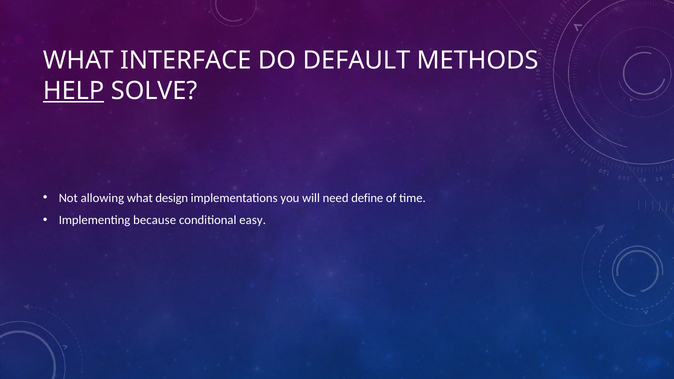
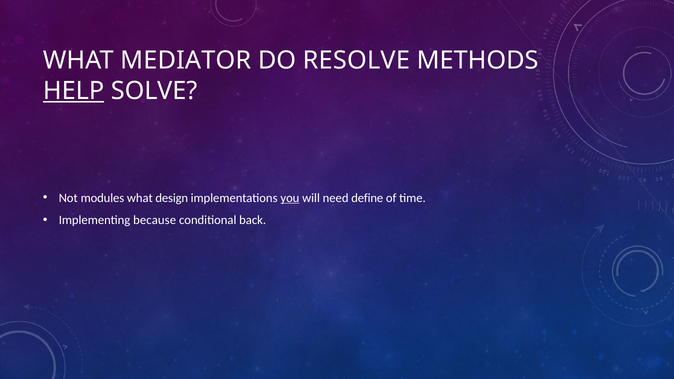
INTERFACE: INTERFACE -> MEDIATOR (186, 61)
DEFAULT: DEFAULT -> RESOLVE (356, 61)
allowing: allowing -> modules (102, 198)
you underline: none -> present (290, 198)
easy: easy -> back (253, 220)
